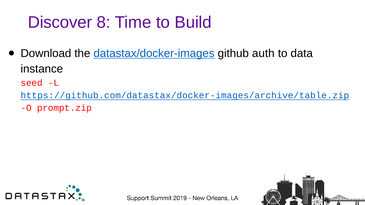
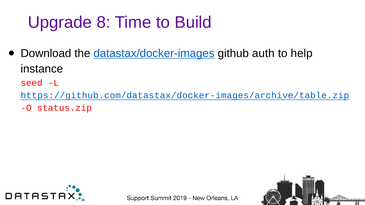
Discover: Discover -> Upgrade (60, 22)
data: data -> help (302, 53)
prompt.zip: prompt.zip -> status.zip (64, 108)
